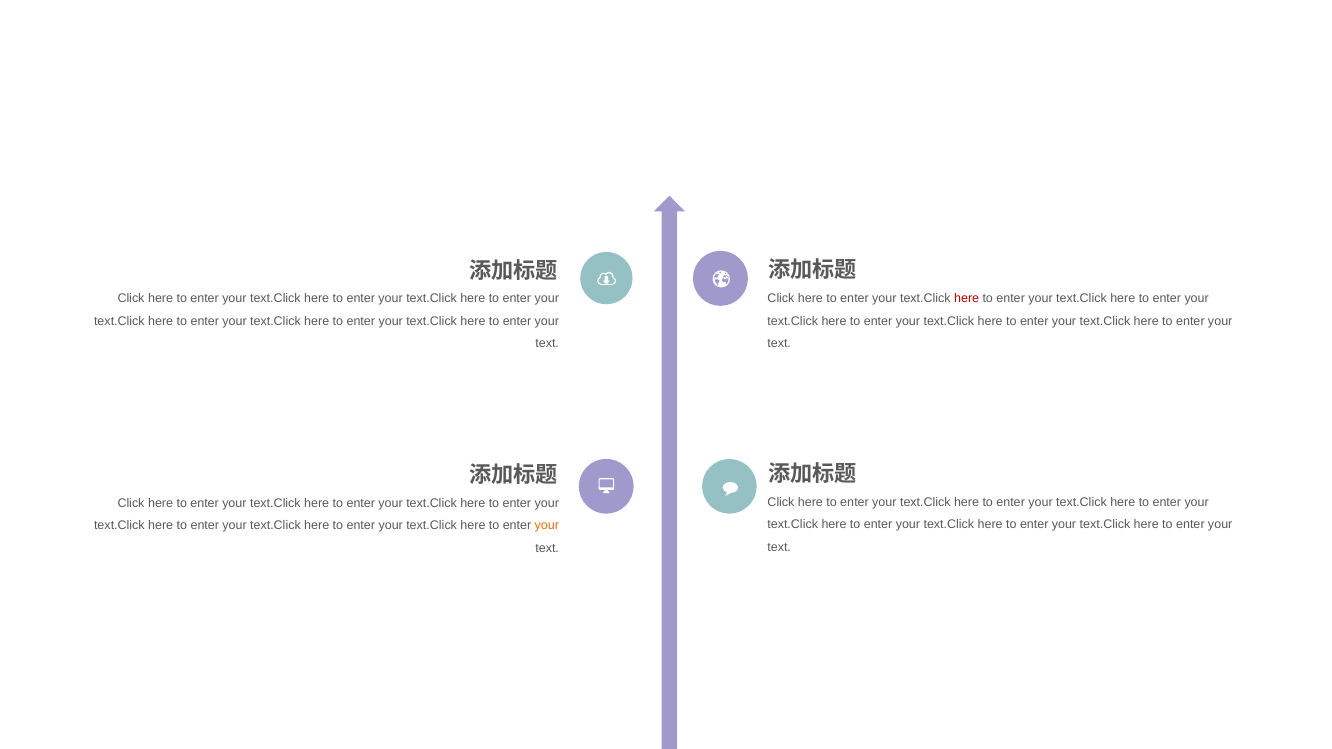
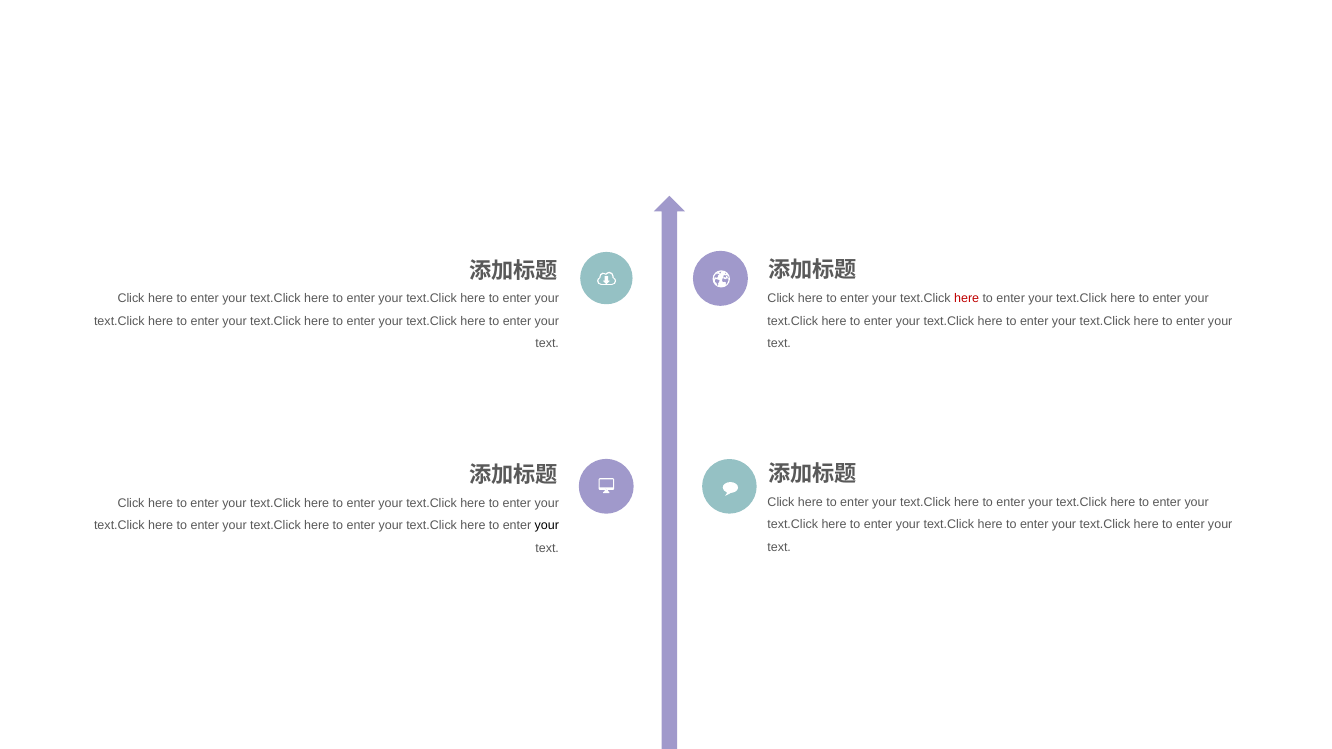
your colour: orange -> black (547, 526)
